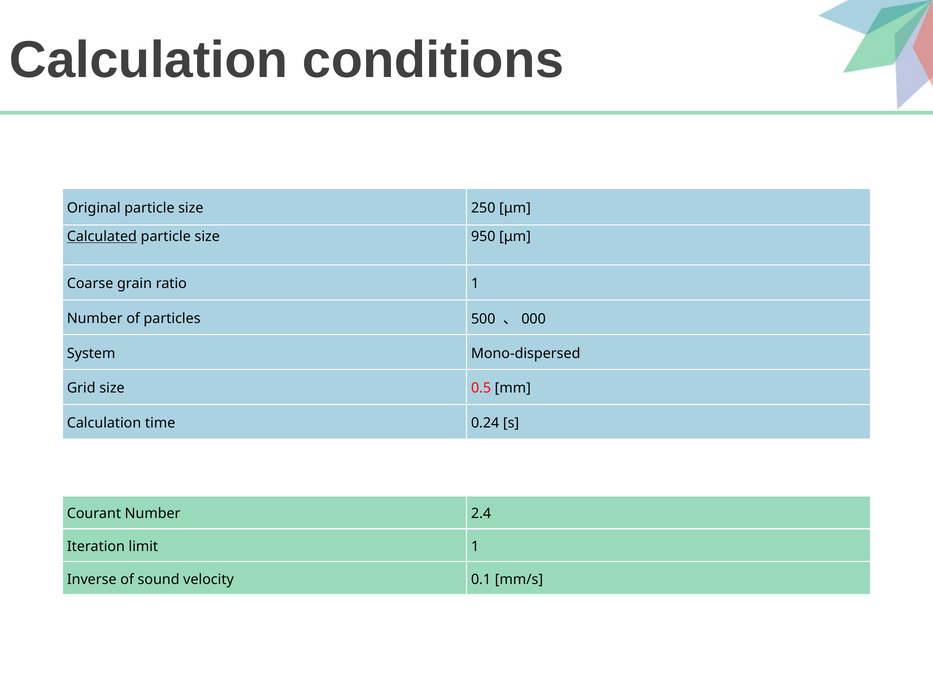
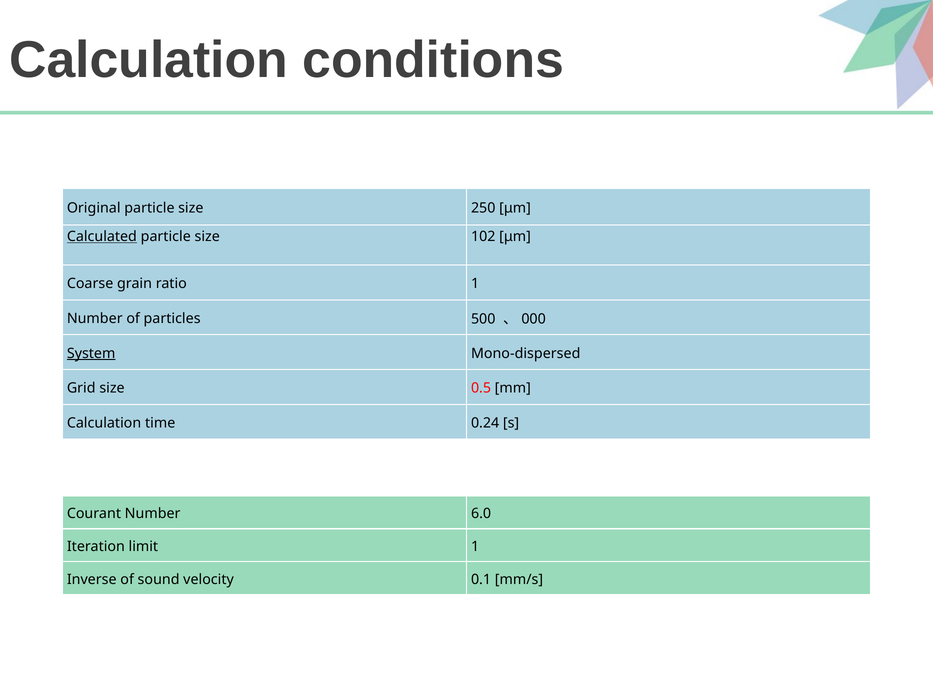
950: 950 -> 102 (483, 236)
System underline: none -> present (91, 353)
2.4: 2.4 -> 6.0 (481, 513)
